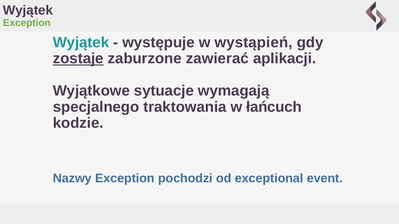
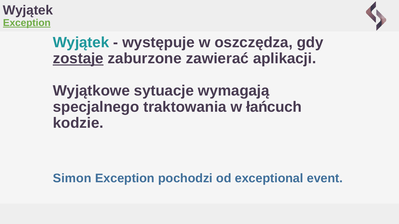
Exception underline: none -> present (27, 23)
wystąpień: wystąpień -> oszczędza (254, 42)
Nazwy: Nazwy -> Simon (72, 179)
